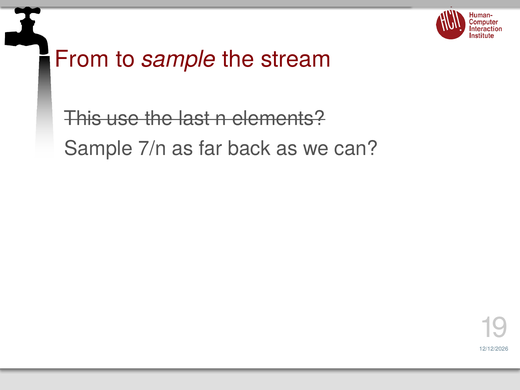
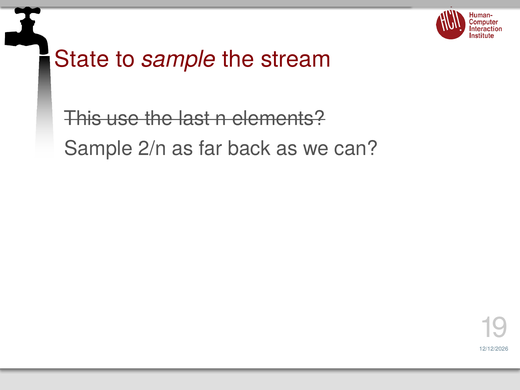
From: From -> State (82, 59)
7/n: 7/n -> 2/n (152, 149)
